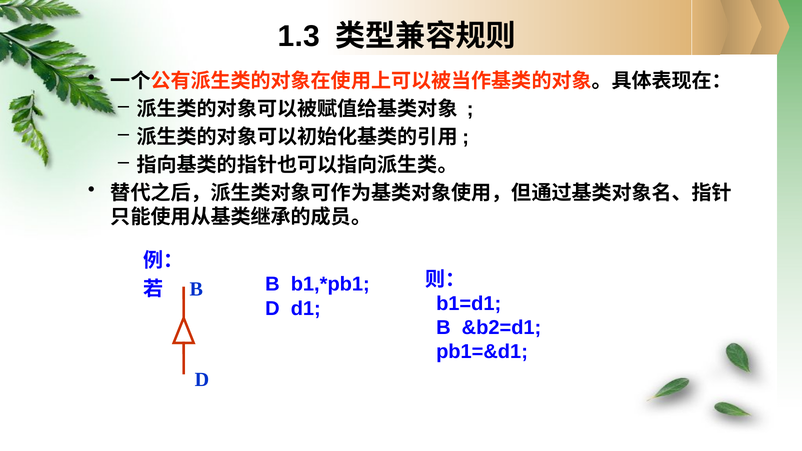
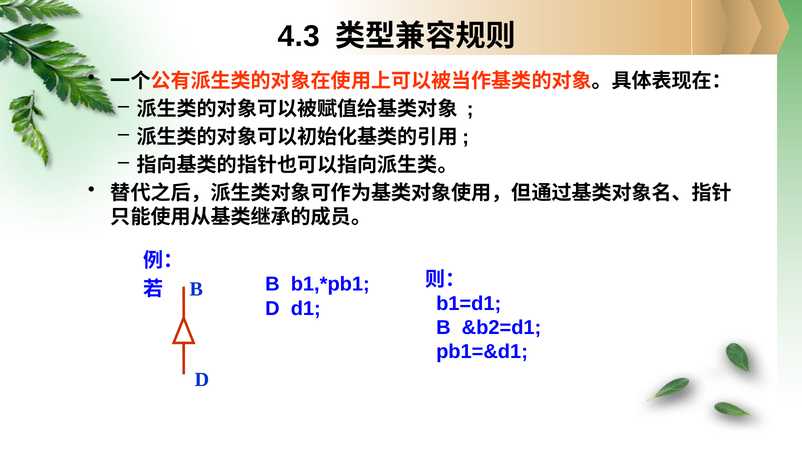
1.3: 1.3 -> 4.3 (299, 36)
